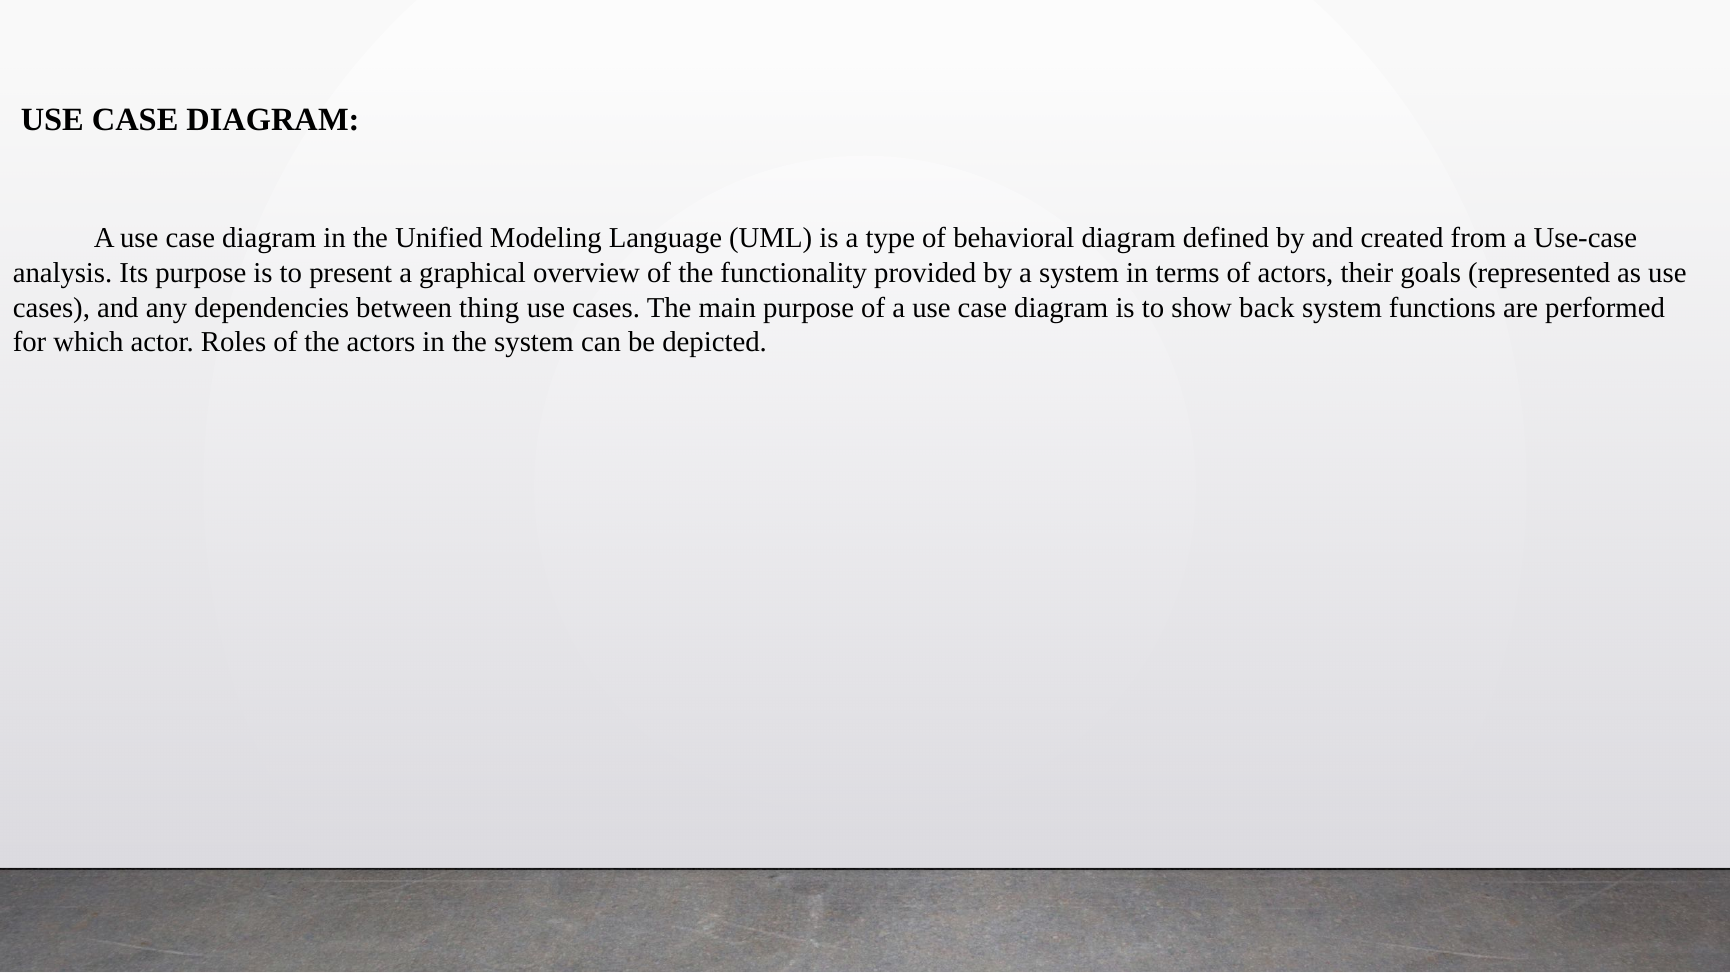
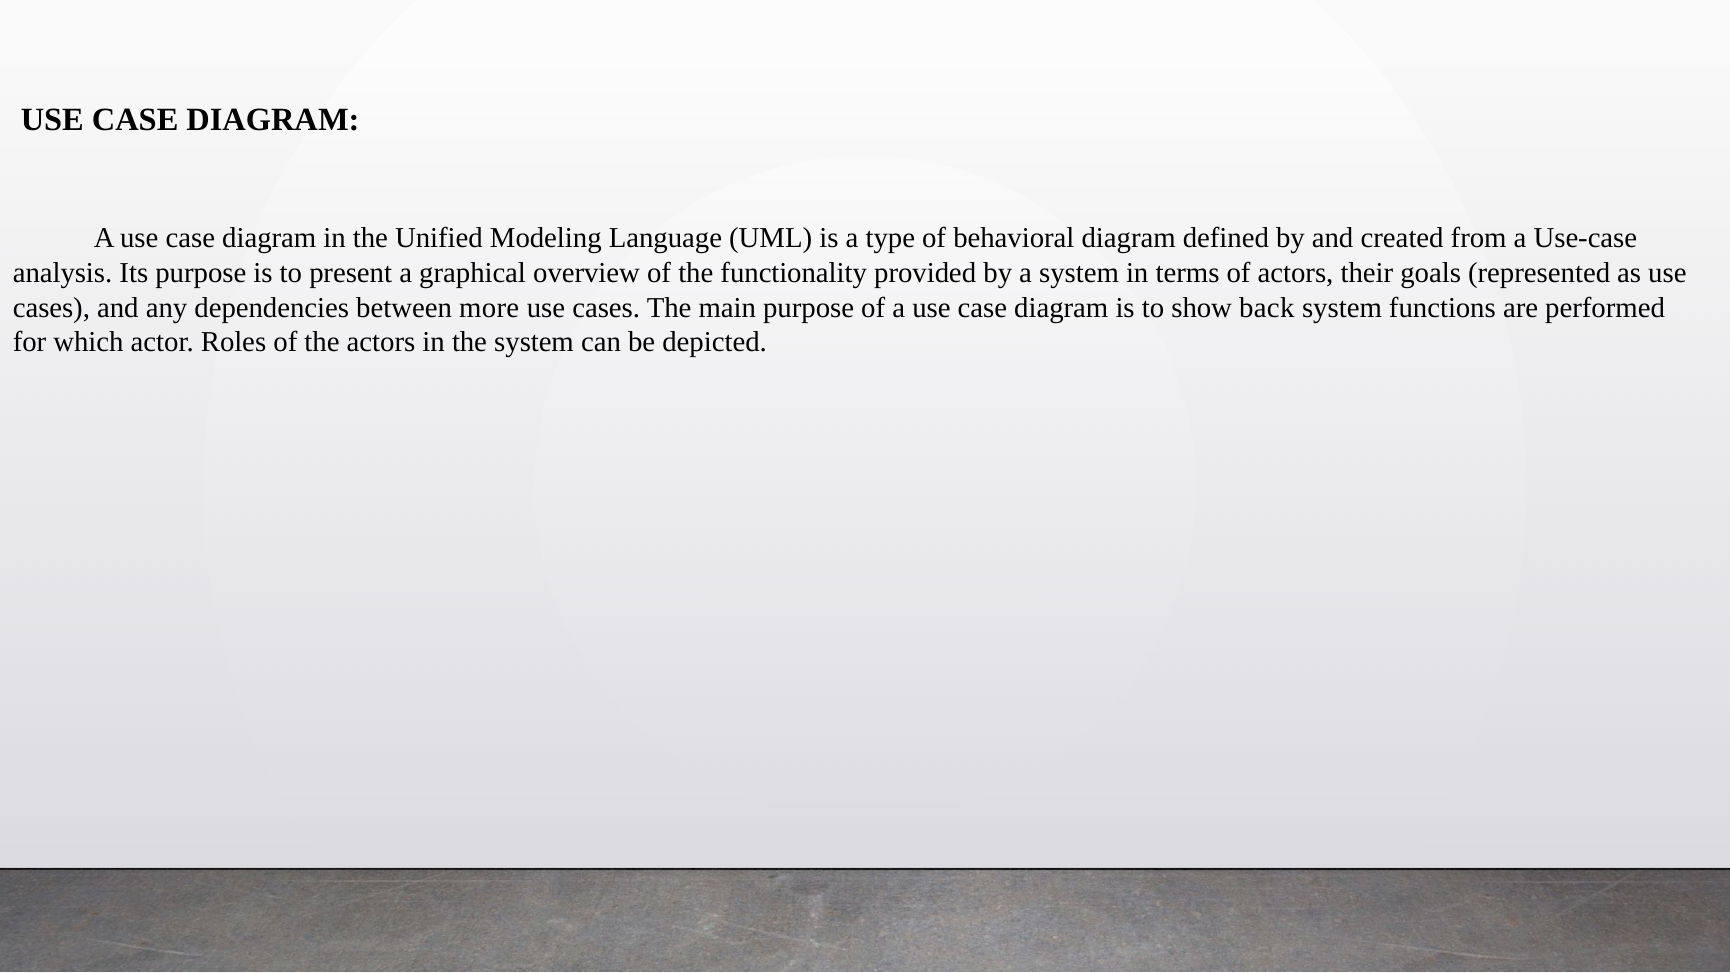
thing: thing -> more (489, 308)
